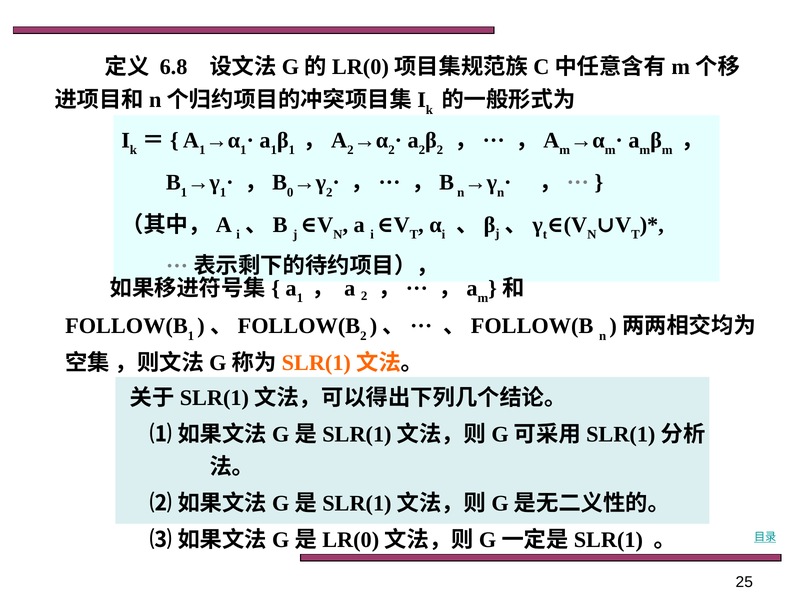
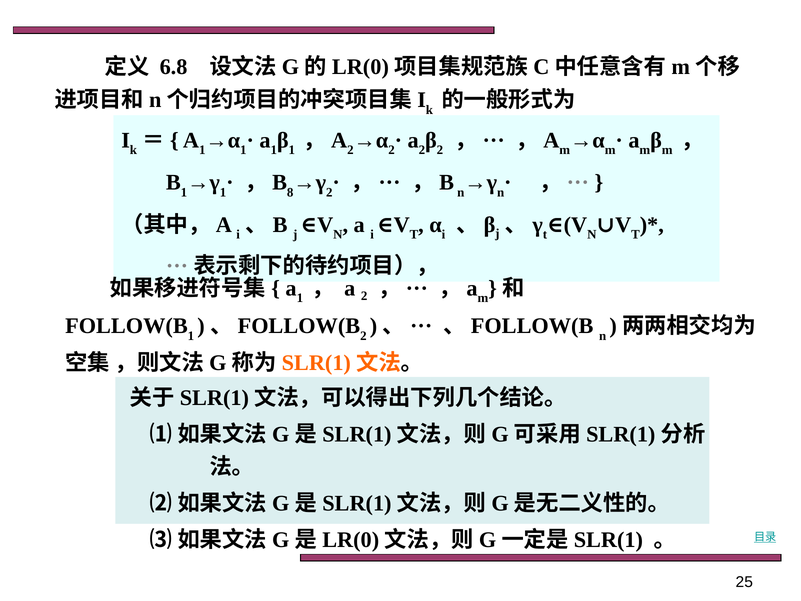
0: 0 -> 8 (290, 192)
